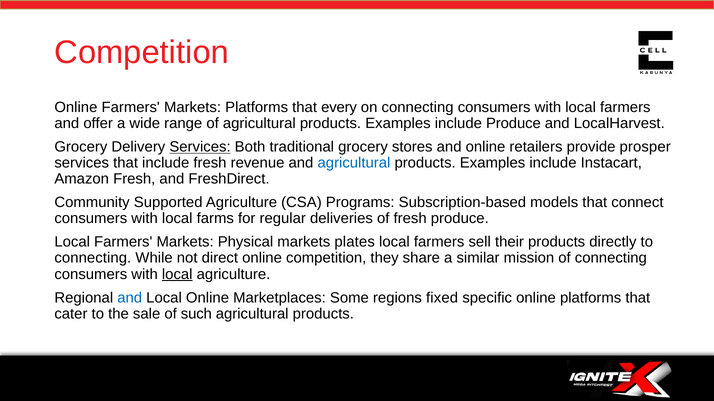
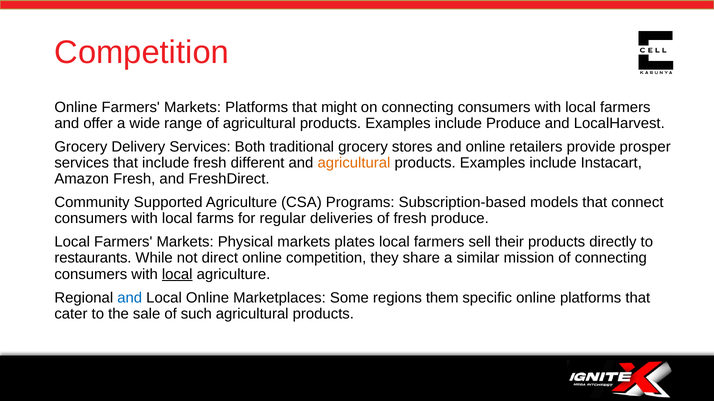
every: every -> might (339, 107)
Services underline: present -> none (200, 147)
revenue: revenue -> different (258, 163)
agricultural colour: blue -> orange (354, 163)
connecting: connecting -> restaurants (93, 258)
fixed: fixed -> them (442, 298)
